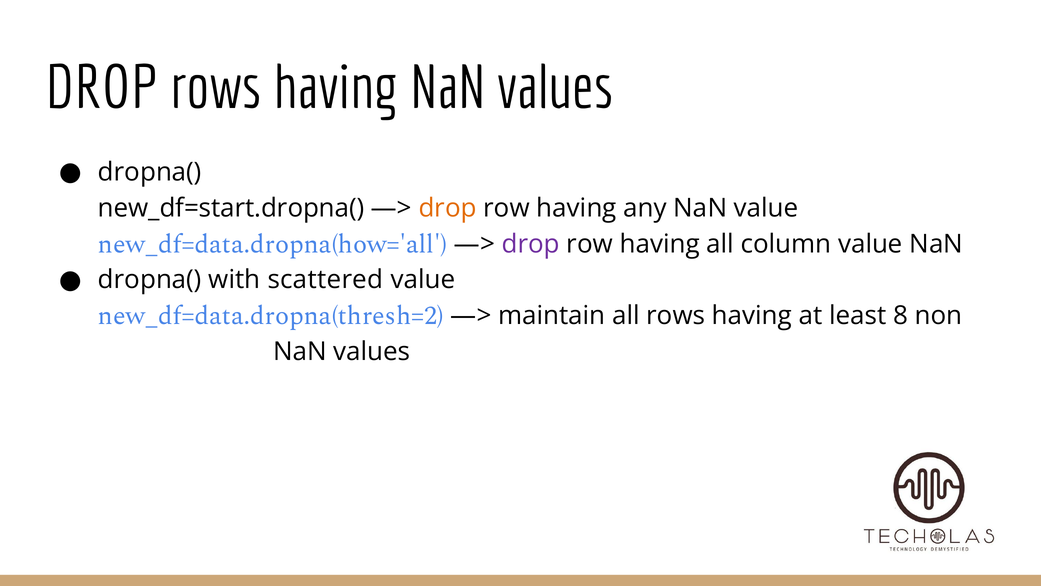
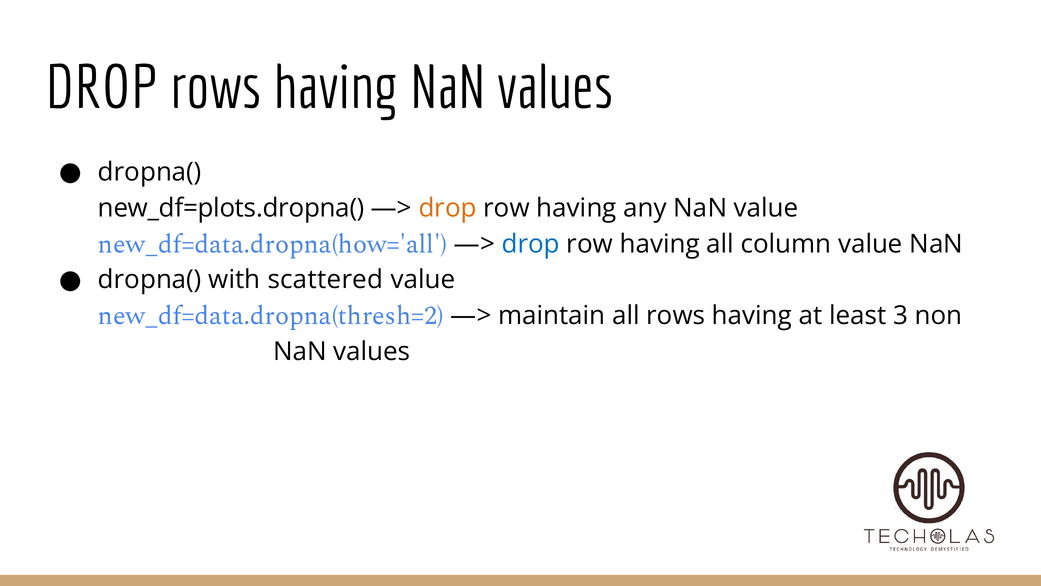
new_df=start.dropna(: new_df=start.dropna( -> new_df=plots.dropna( (231, 208)
drop colour: purple -> blue (531, 244)
8: 8 -> 3 (901, 316)
